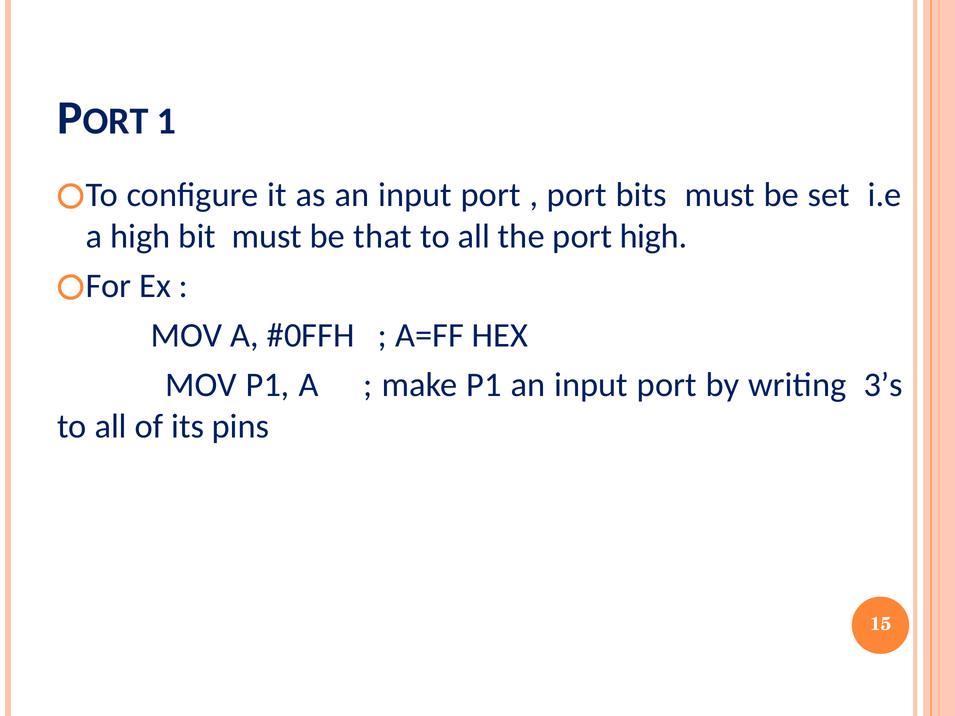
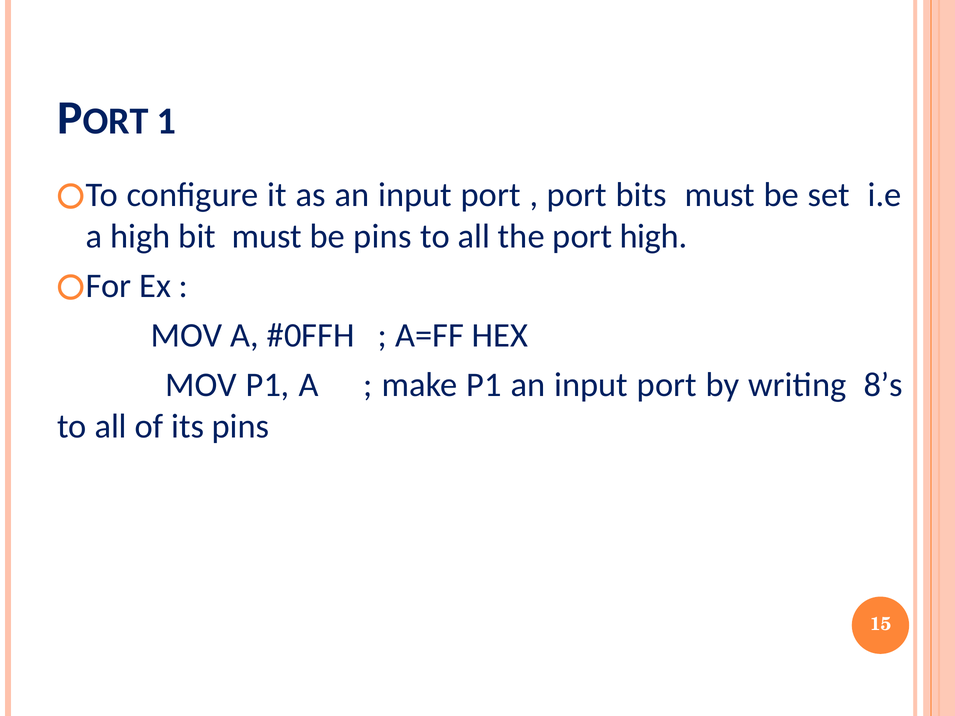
be that: that -> pins (383, 237)
3’s: 3’s -> 8’s (883, 385)
